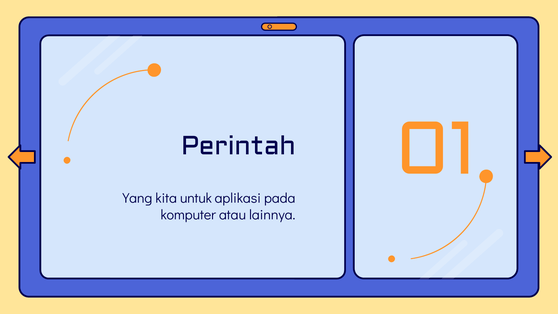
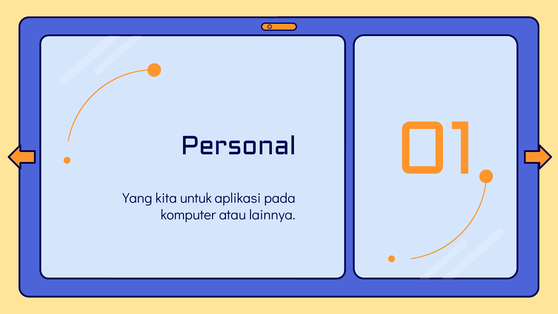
Perintah: Perintah -> Personal (238, 146)
